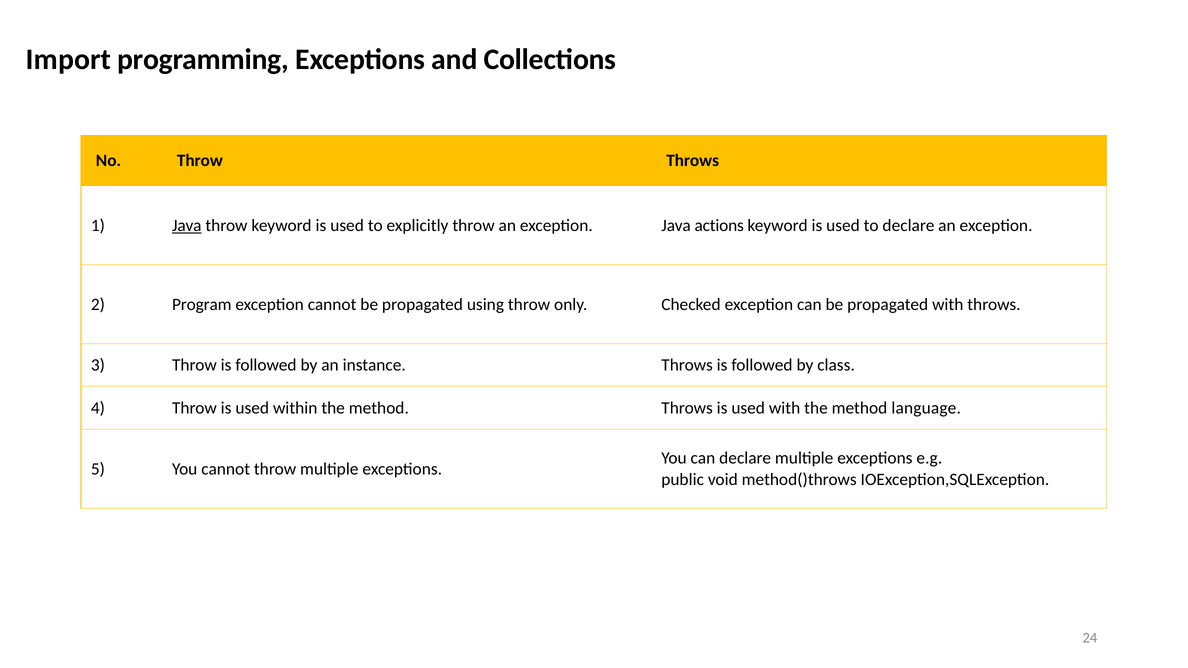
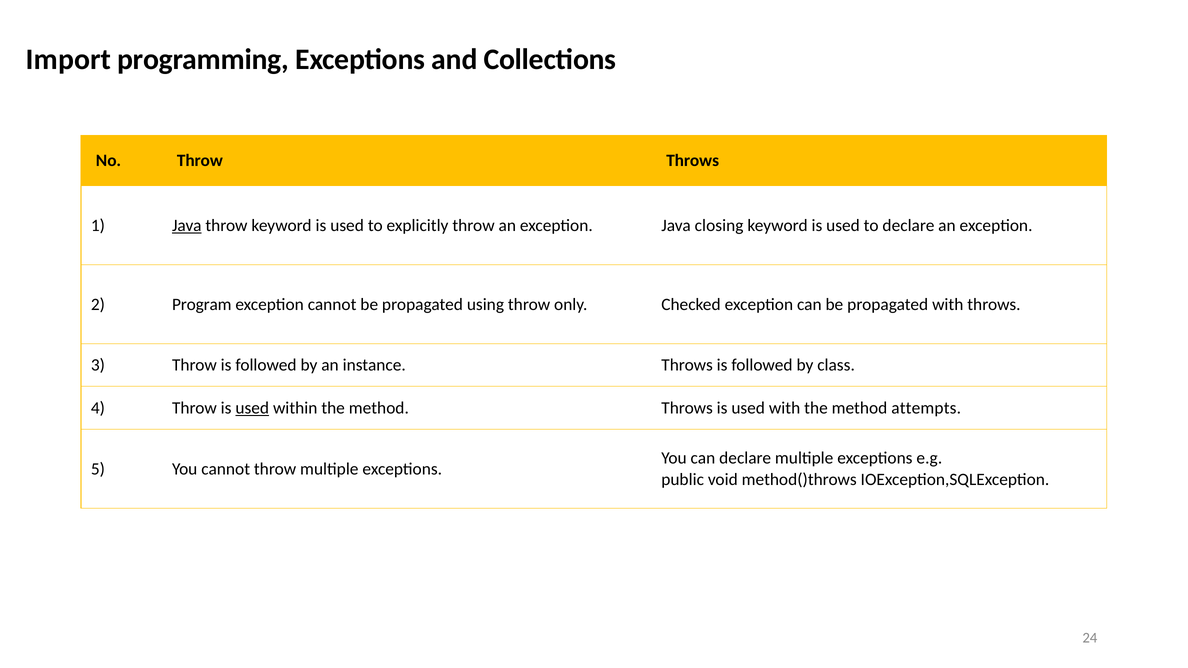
actions: actions -> closing (719, 225)
used underline: none -> present (252, 408)
language: language -> attempts (926, 408)
